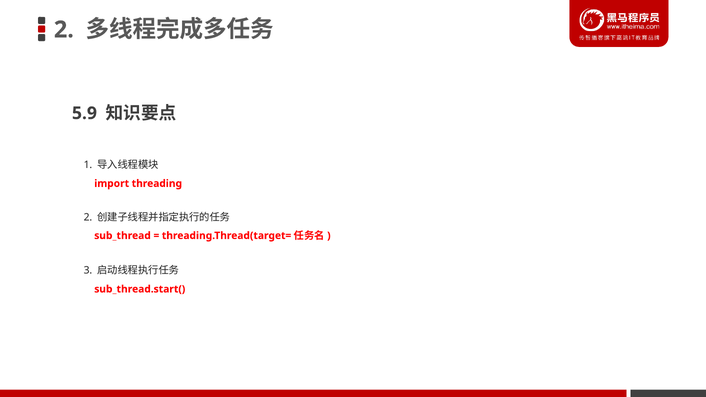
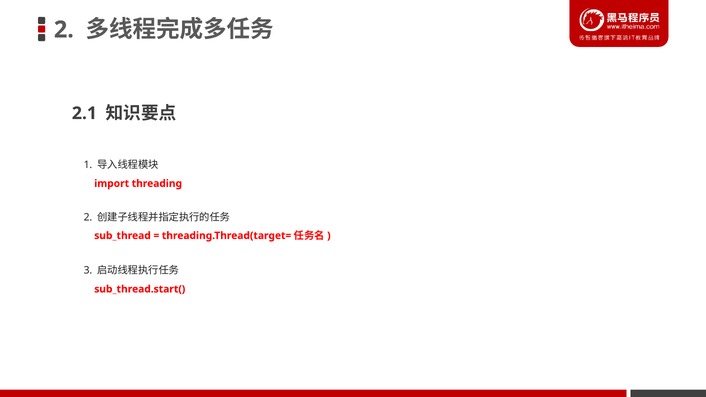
5.9: 5.9 -> 2.1 (84, 113)
